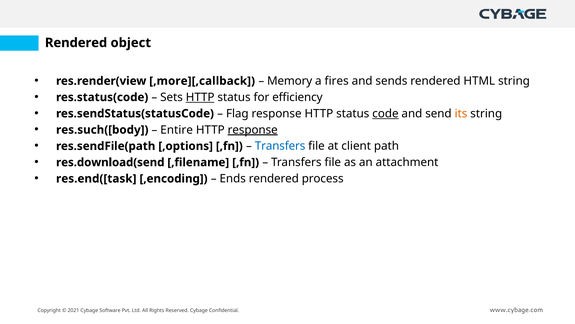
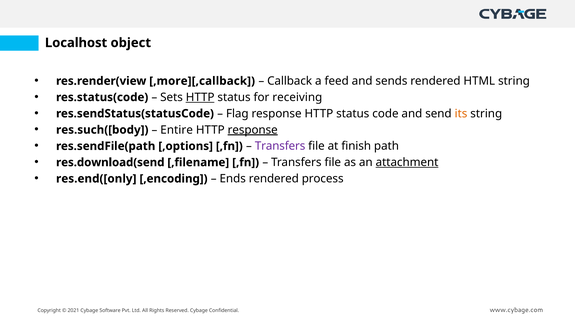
Rendered: Rendered -> Localhost (76, 43)
Memory: Memory -> Callback (290, 81)
fires: fires -> feed (337, 81)
efficiency: efficiency -> receiving (297, 97)
code underline: present -> none (385, 113)
Transfers colour: blue -> purple (280, 146)
client: client -> finish (356, 146)
attachment underline: none -> present (407, 162)
res.end([task: res.end([task -> res.end([only (96, 178)
